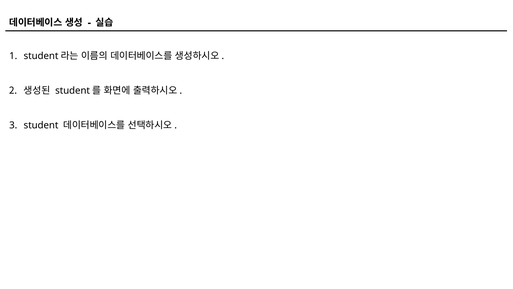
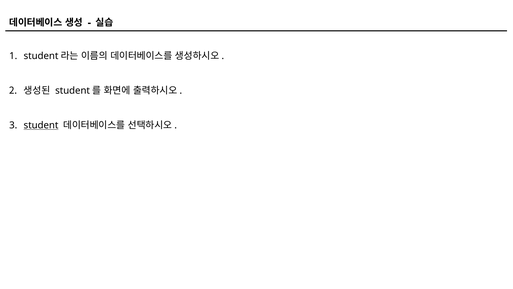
student underline: none -> present (41, 125)
